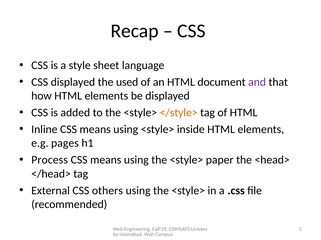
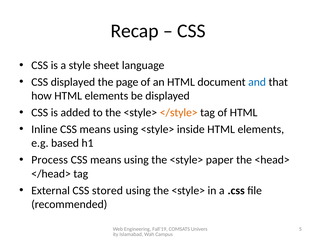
used: used -> page (127, 82)
and colour: purple -> blue (257, 82)
pages: pages -> based (65, 144)
others: others -> stored (107, 191)
